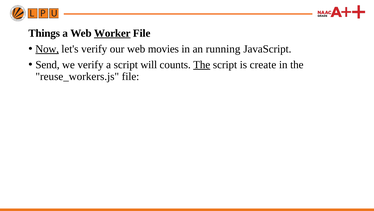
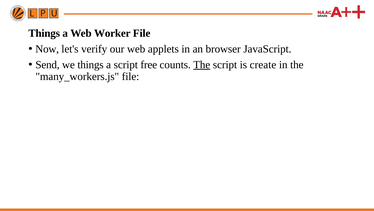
Worker underline: present -> none (112, 33)
Now underline: present -> none (47, 49)
movies: movies -> applets (163, 49)
running: running -> browser (223, 49)
we verify: verify -> things (91, 64)
will: will -> free (149, 64)
reuse_workers.js: reuse_workers.js -> many_workers.js (77, 76)
